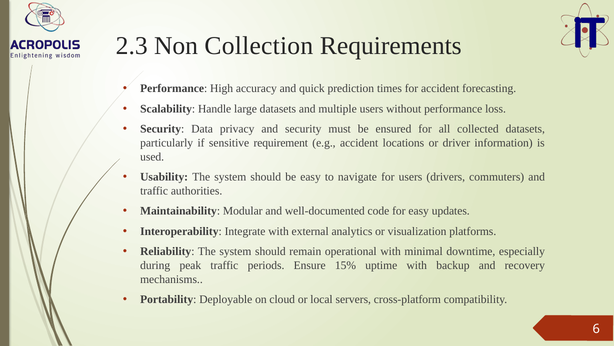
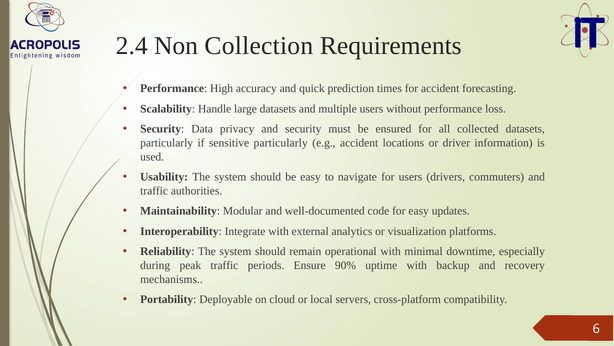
2.3: 2.3 -> 2.4 (132, 46)
sensitive requirement: requirement -> particularly (281, 143)
15%: 15% -> 90% (345, 265)
